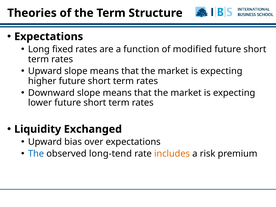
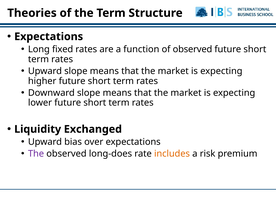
of modified: modified -> observed (192, 49)
The colour: blue -> purple (36, 154)
long-tend: long-tend -> long-does (110, 154)
